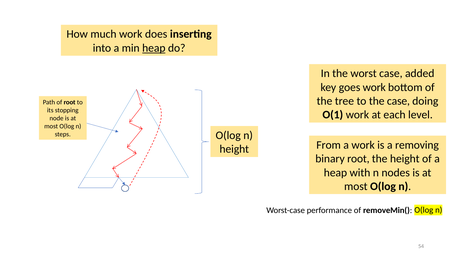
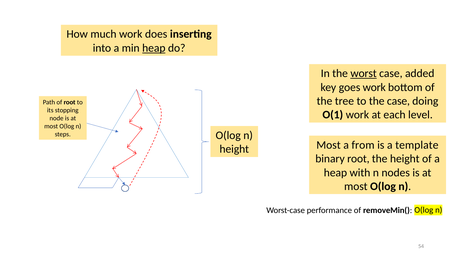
worst underline: none -> present (364, 74)
From: From -> Most (329, 145)
a work: work -> from (363, 145)
removing: removing -> template (417, 145)
